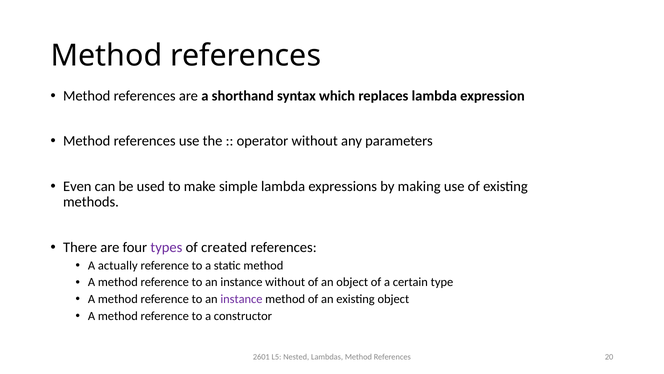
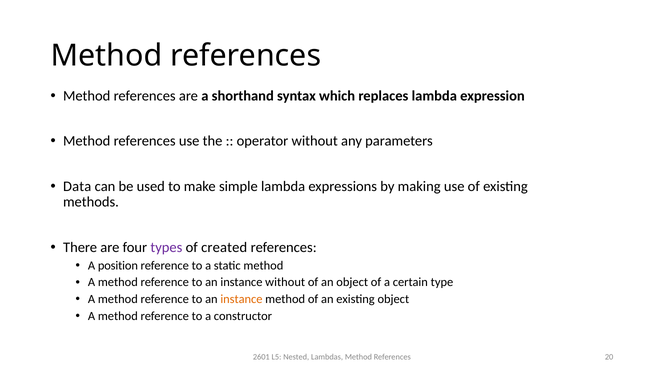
Even: Even -> Data (77, 186)
actually: actually -> position (118, 265)
instance colour: purple -> orange (241, 299)
